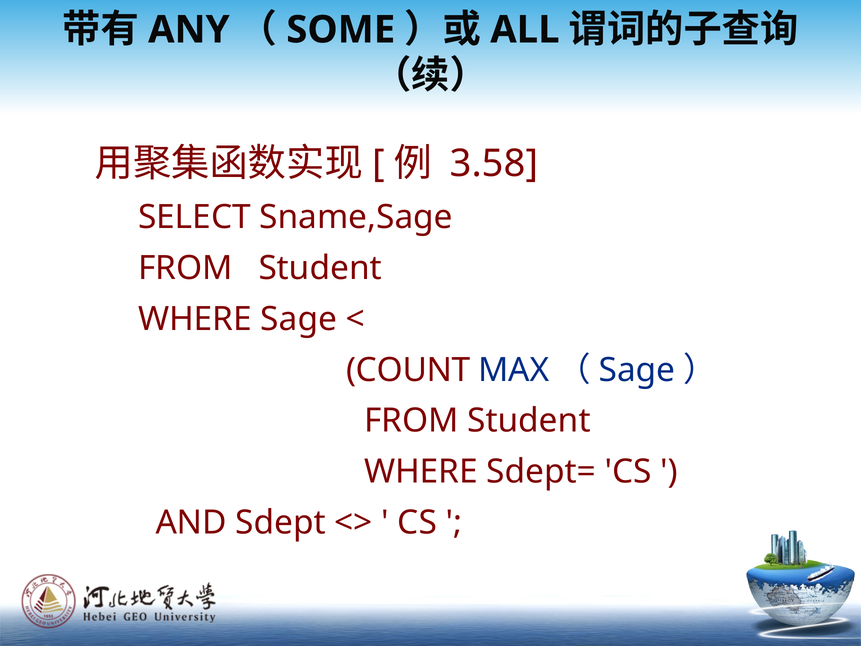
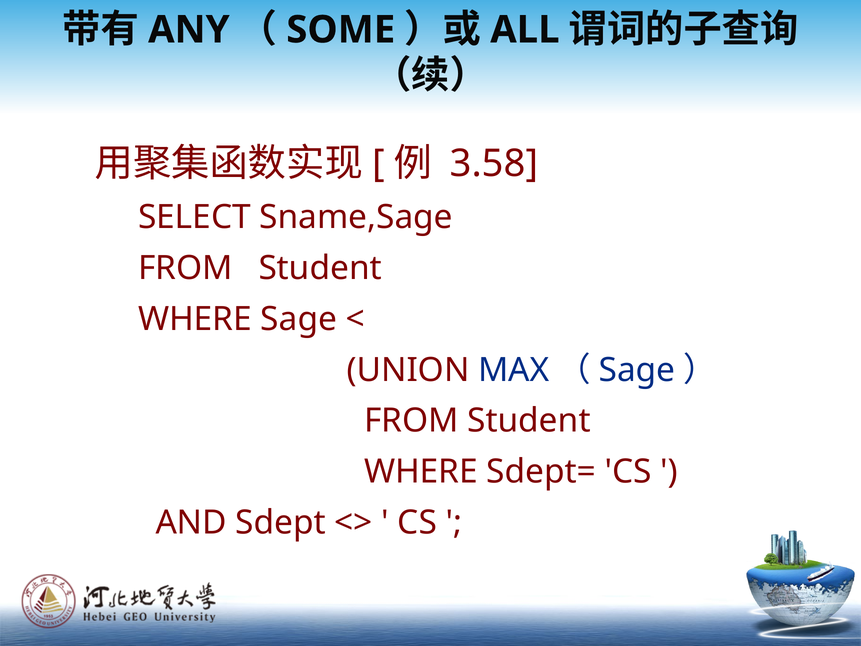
COUNT: COUNT -> UNION (408, 370)
